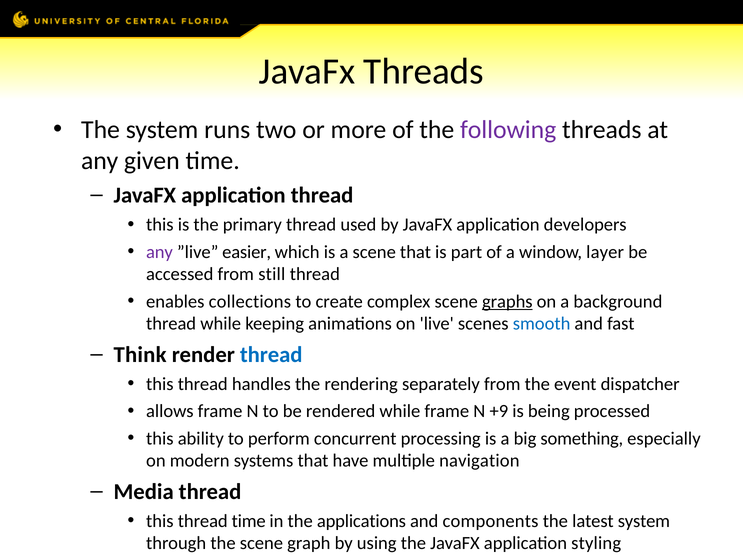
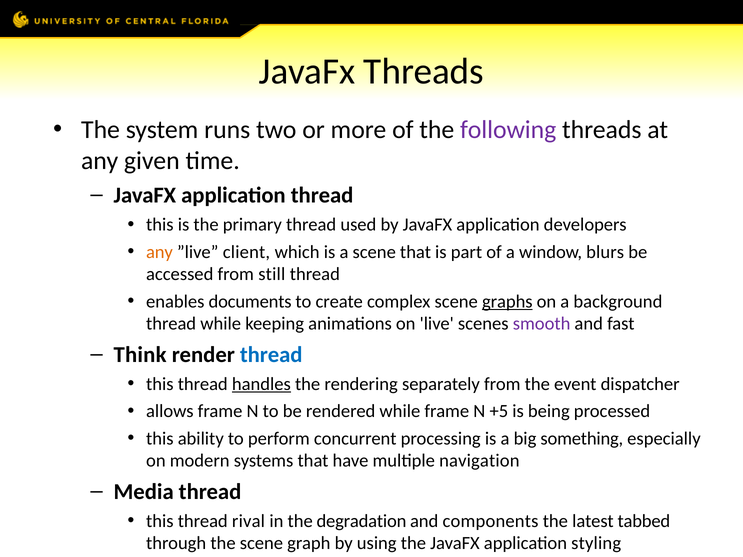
any colour: purple -> orange (159, 252)
easier: easier -> client (246, 252)
layer: layer -> blurs (605, 252)
collections: collections -> documents (250, 302)
smooth colour: blue -> purple (542, 324)
handles underline: none -> present (261, 384)
+9: +9 -> +5 (499, 411)
thread time: time -> rival (248, 521)
applications: applications -> degradation (361, 521)
latest system: system -> tabbed (644, 521)
